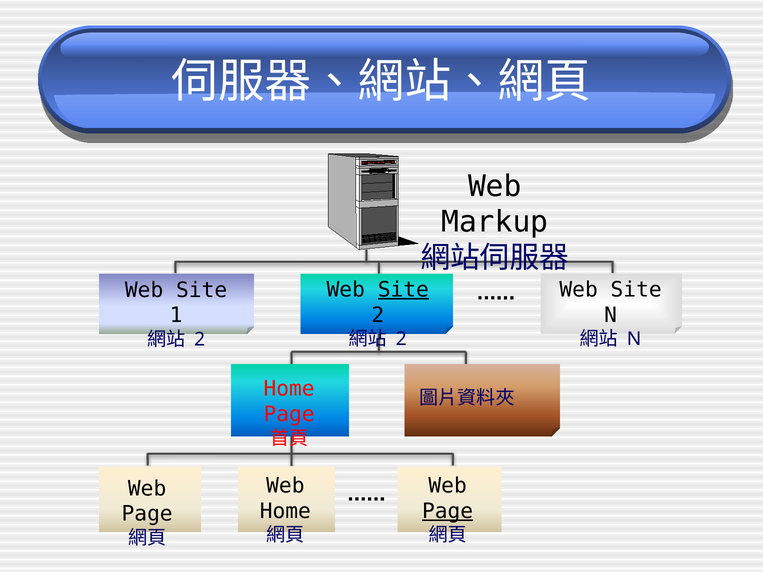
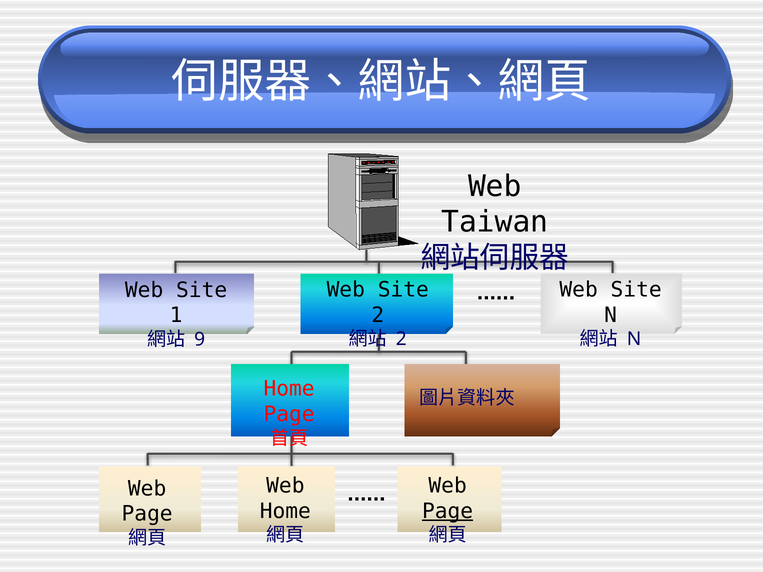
Markup: Markup -> Taiwan (495, 222)
Site underline: present -> none (403, 290)
2: 2 -> 9 (200, 340)
